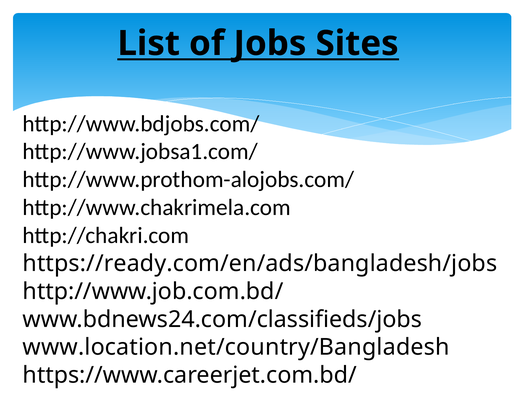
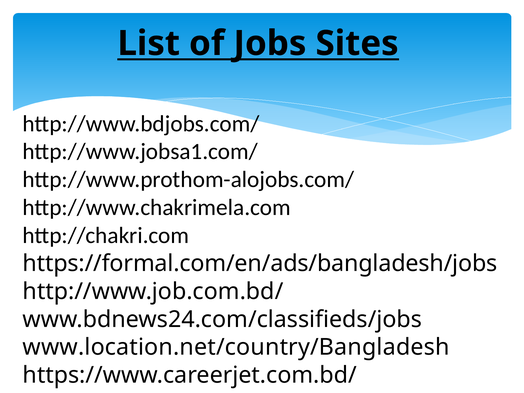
https://ready.com/en/ads/bangladesh/jobs: https://ready.com/en/ads/bangladesh/jobs -> https://formal.com/en/ads/bangladesh/jobs (260, 263)
